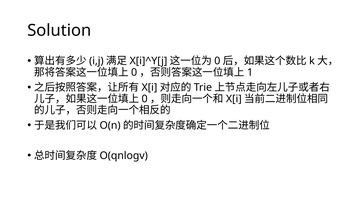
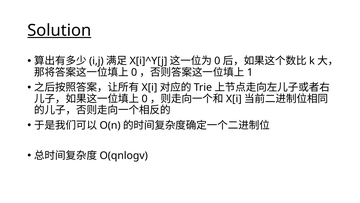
Solution underline: none -> present (59, 30)
